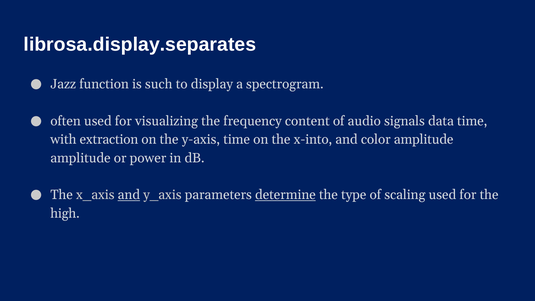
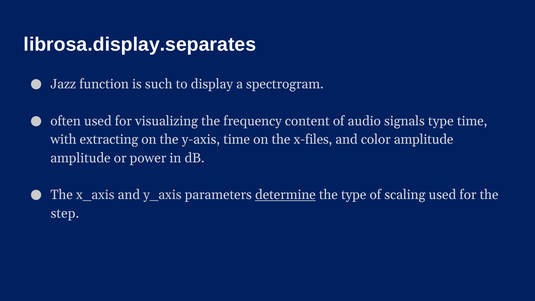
signals data: data -> type (441, 121)
extraction: extraction -> extracting (109, 139)
x-into: x-into -> x-files (313, 139)
and underline: present -> none (129, 195)
high: high -> step (65, 213)
